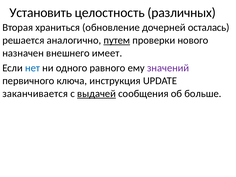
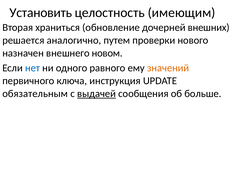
различных: различных -> имеющим (182, 13)
осталась: осталась -> внешних (209, 27)
путем underline: present -> none (117, 40)
имеет: имеет -> новом (107, 53)
значений colour: purple -> orange (168, 68)
заканчивается: заканчивается -> обязательным (35, 94)
